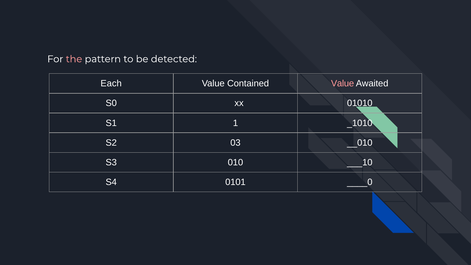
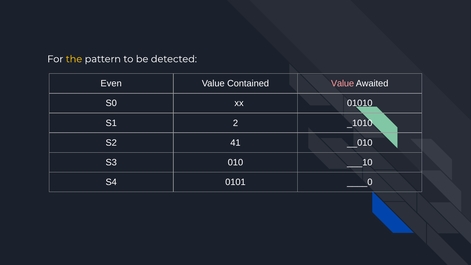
the colour: pink -> yellow (74, 59)
Each: Each -> Even (111, 84)
1: 1 -> 2 (235, 123)
03: 03 -> 41 (235, 143)
